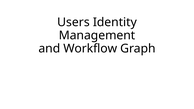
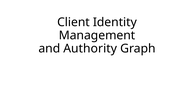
Users: Users -> Client (73, 22)
Workflow: Workflow -> Authority (90, 48)
